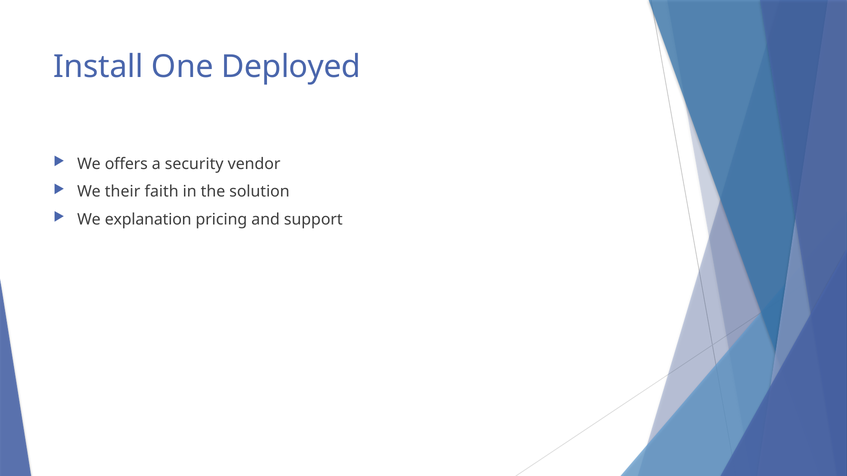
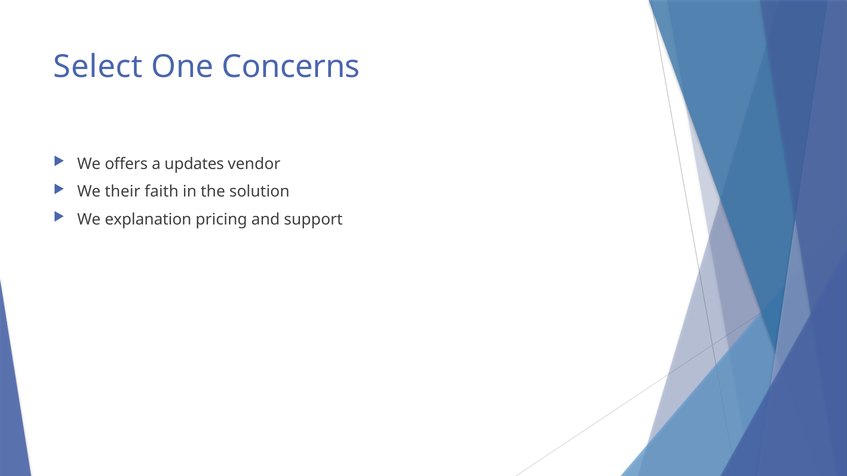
Install: Install -> Select (98, 67)
Deployed: Deployed -> Concerns (291, 67)
security: security -> updates (194, 164)
